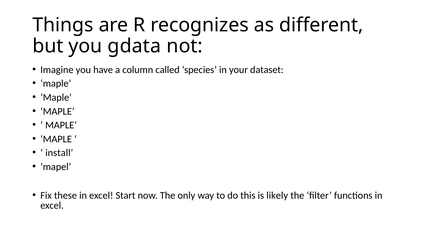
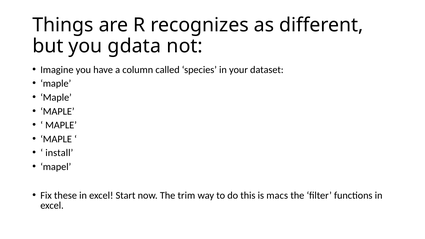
only: only -> trim (186, 196)
likely: likely -> macs (277, 196)
